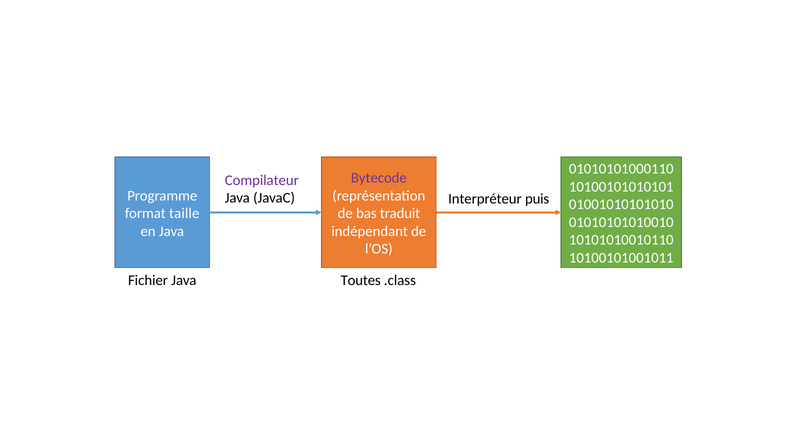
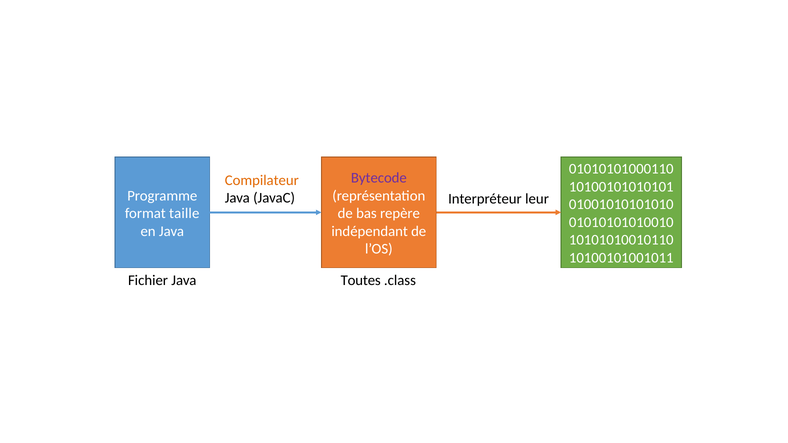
Compilateur colour: purple -> orange (262, 180)
puis: puis -> leur (537, 199)
traduit: traduit -> repère (400, 214)
